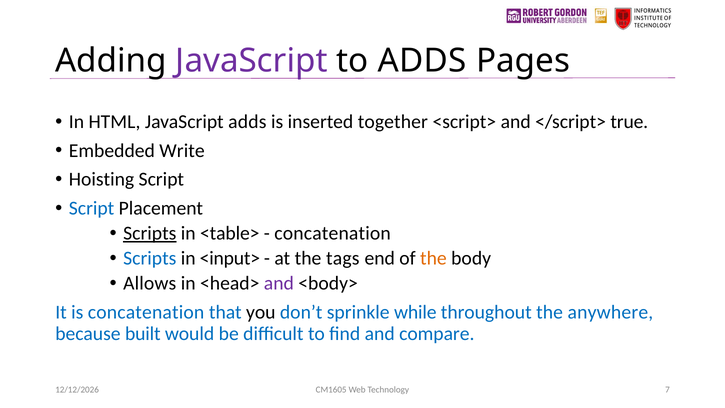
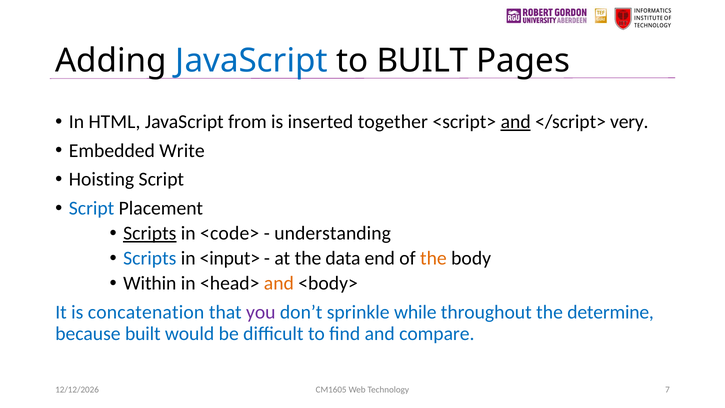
JavaScript colour: purple -> blue (252, 61)
to ADDS: ADDS -> BUILT (422, 61)
JavaScript adds: adds -> from (247, 122)
and underline: none -> present (516, 122)
true: true -> very (629, 122)
<table>: <table> -> <code> (230, 233)
concatenation: concatenation -> understanding (333, 233)
tags: tags -> data (343, 258)
Allows: Allows -> Within (150, 283)
and colour: purple -> orange (279, 283)
you colour: black -> purple (261, 312)
anywhere: anywhere -> determine (611, 312)
